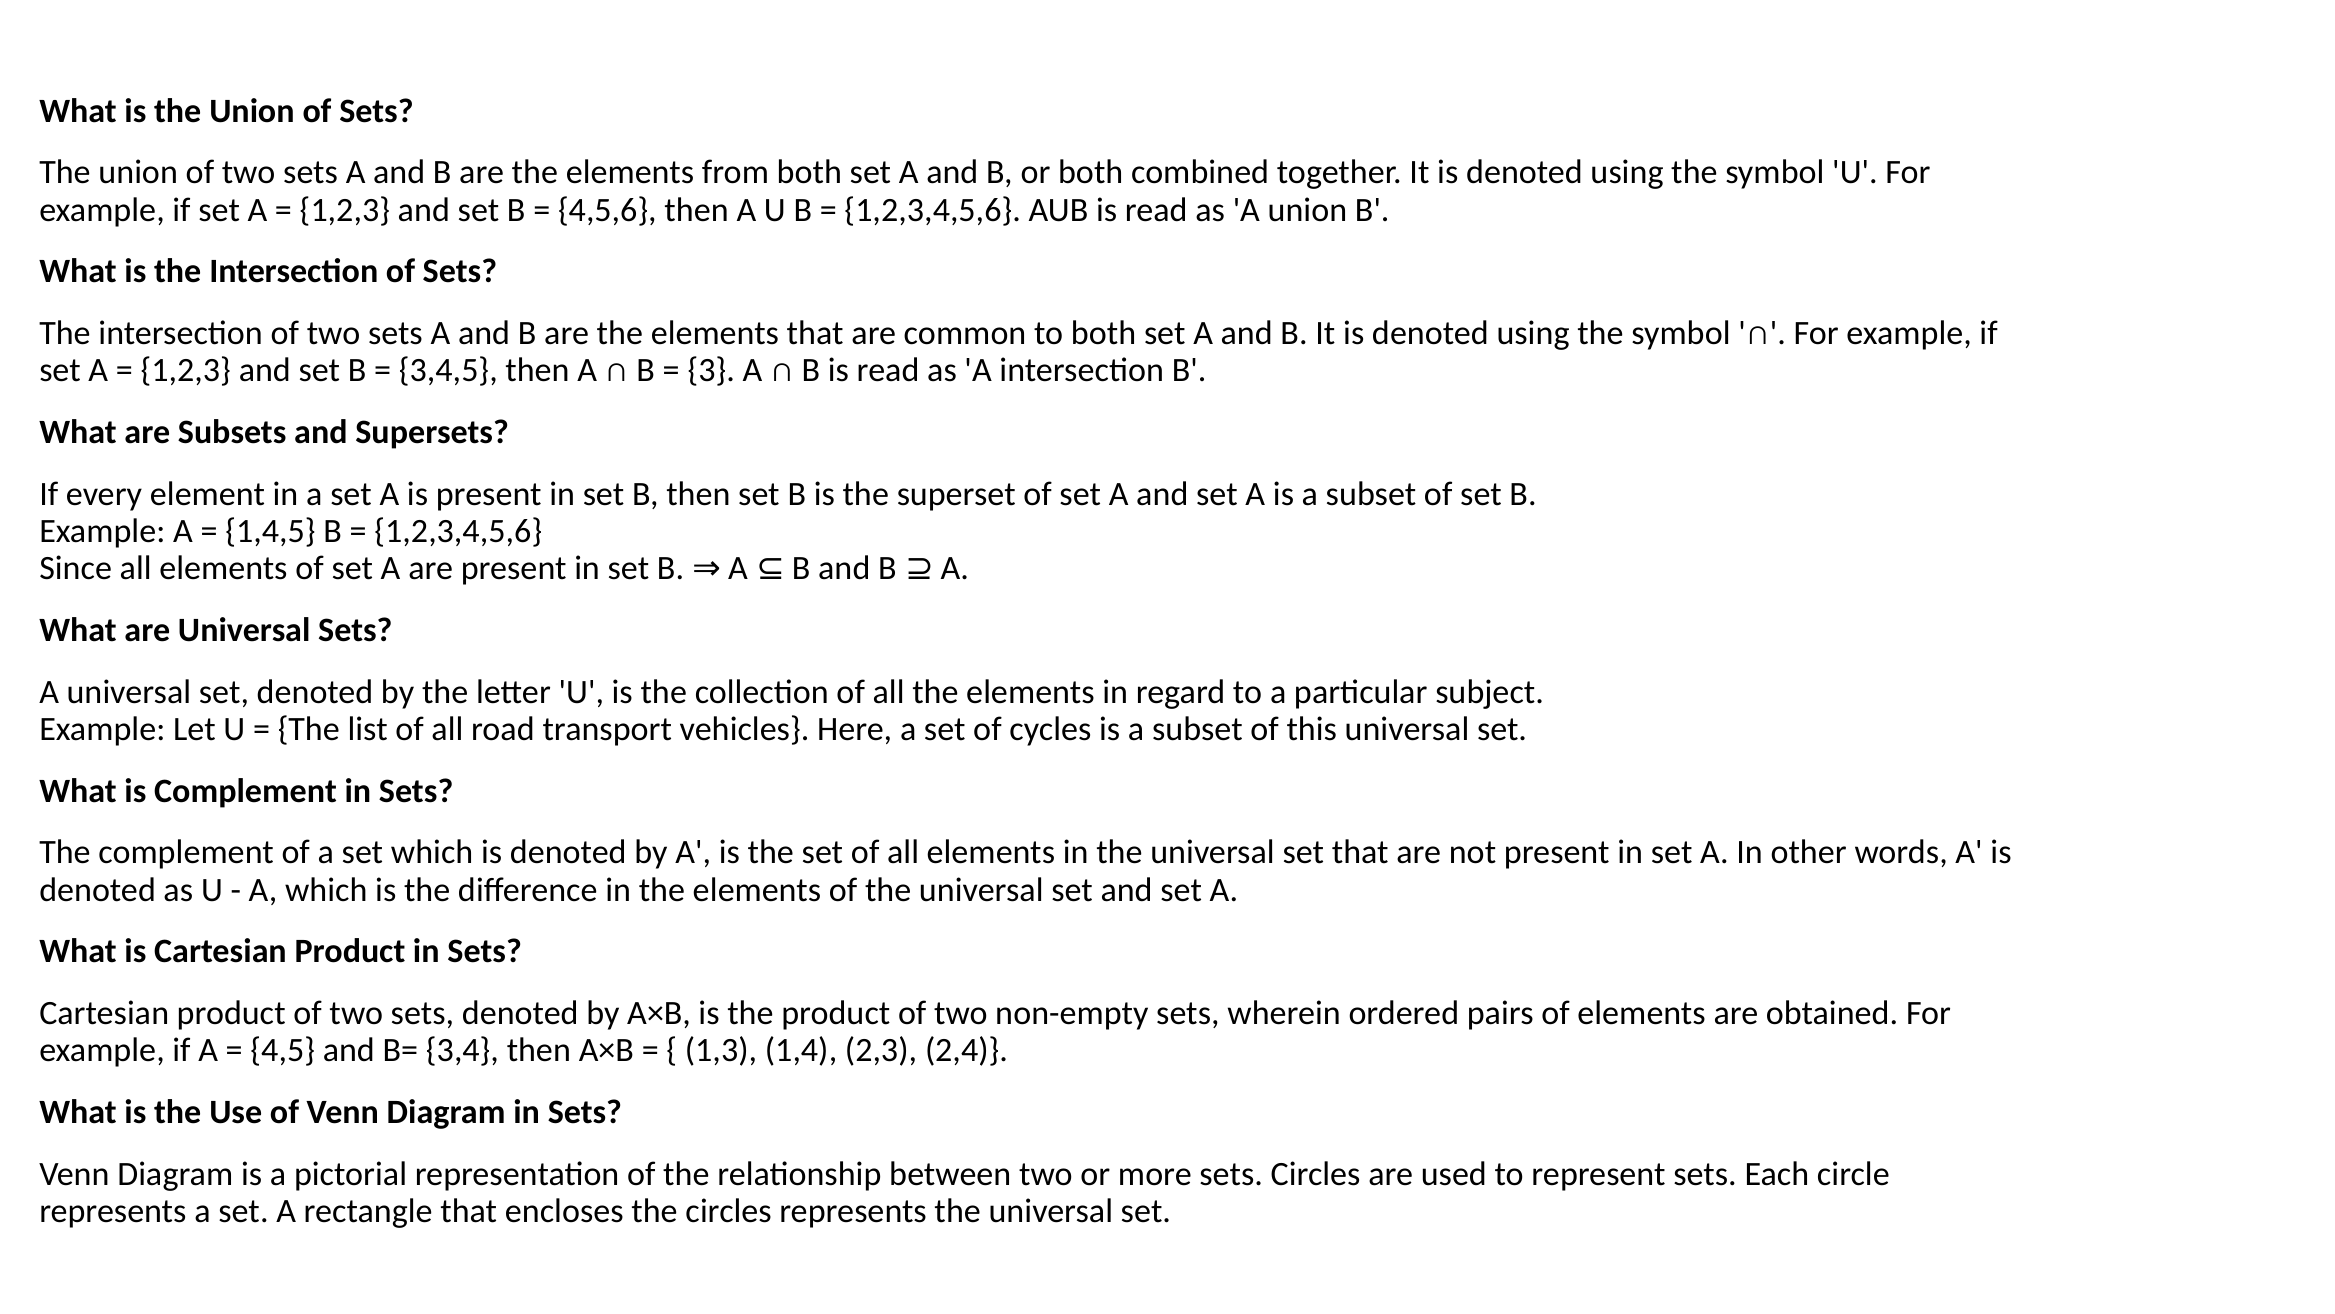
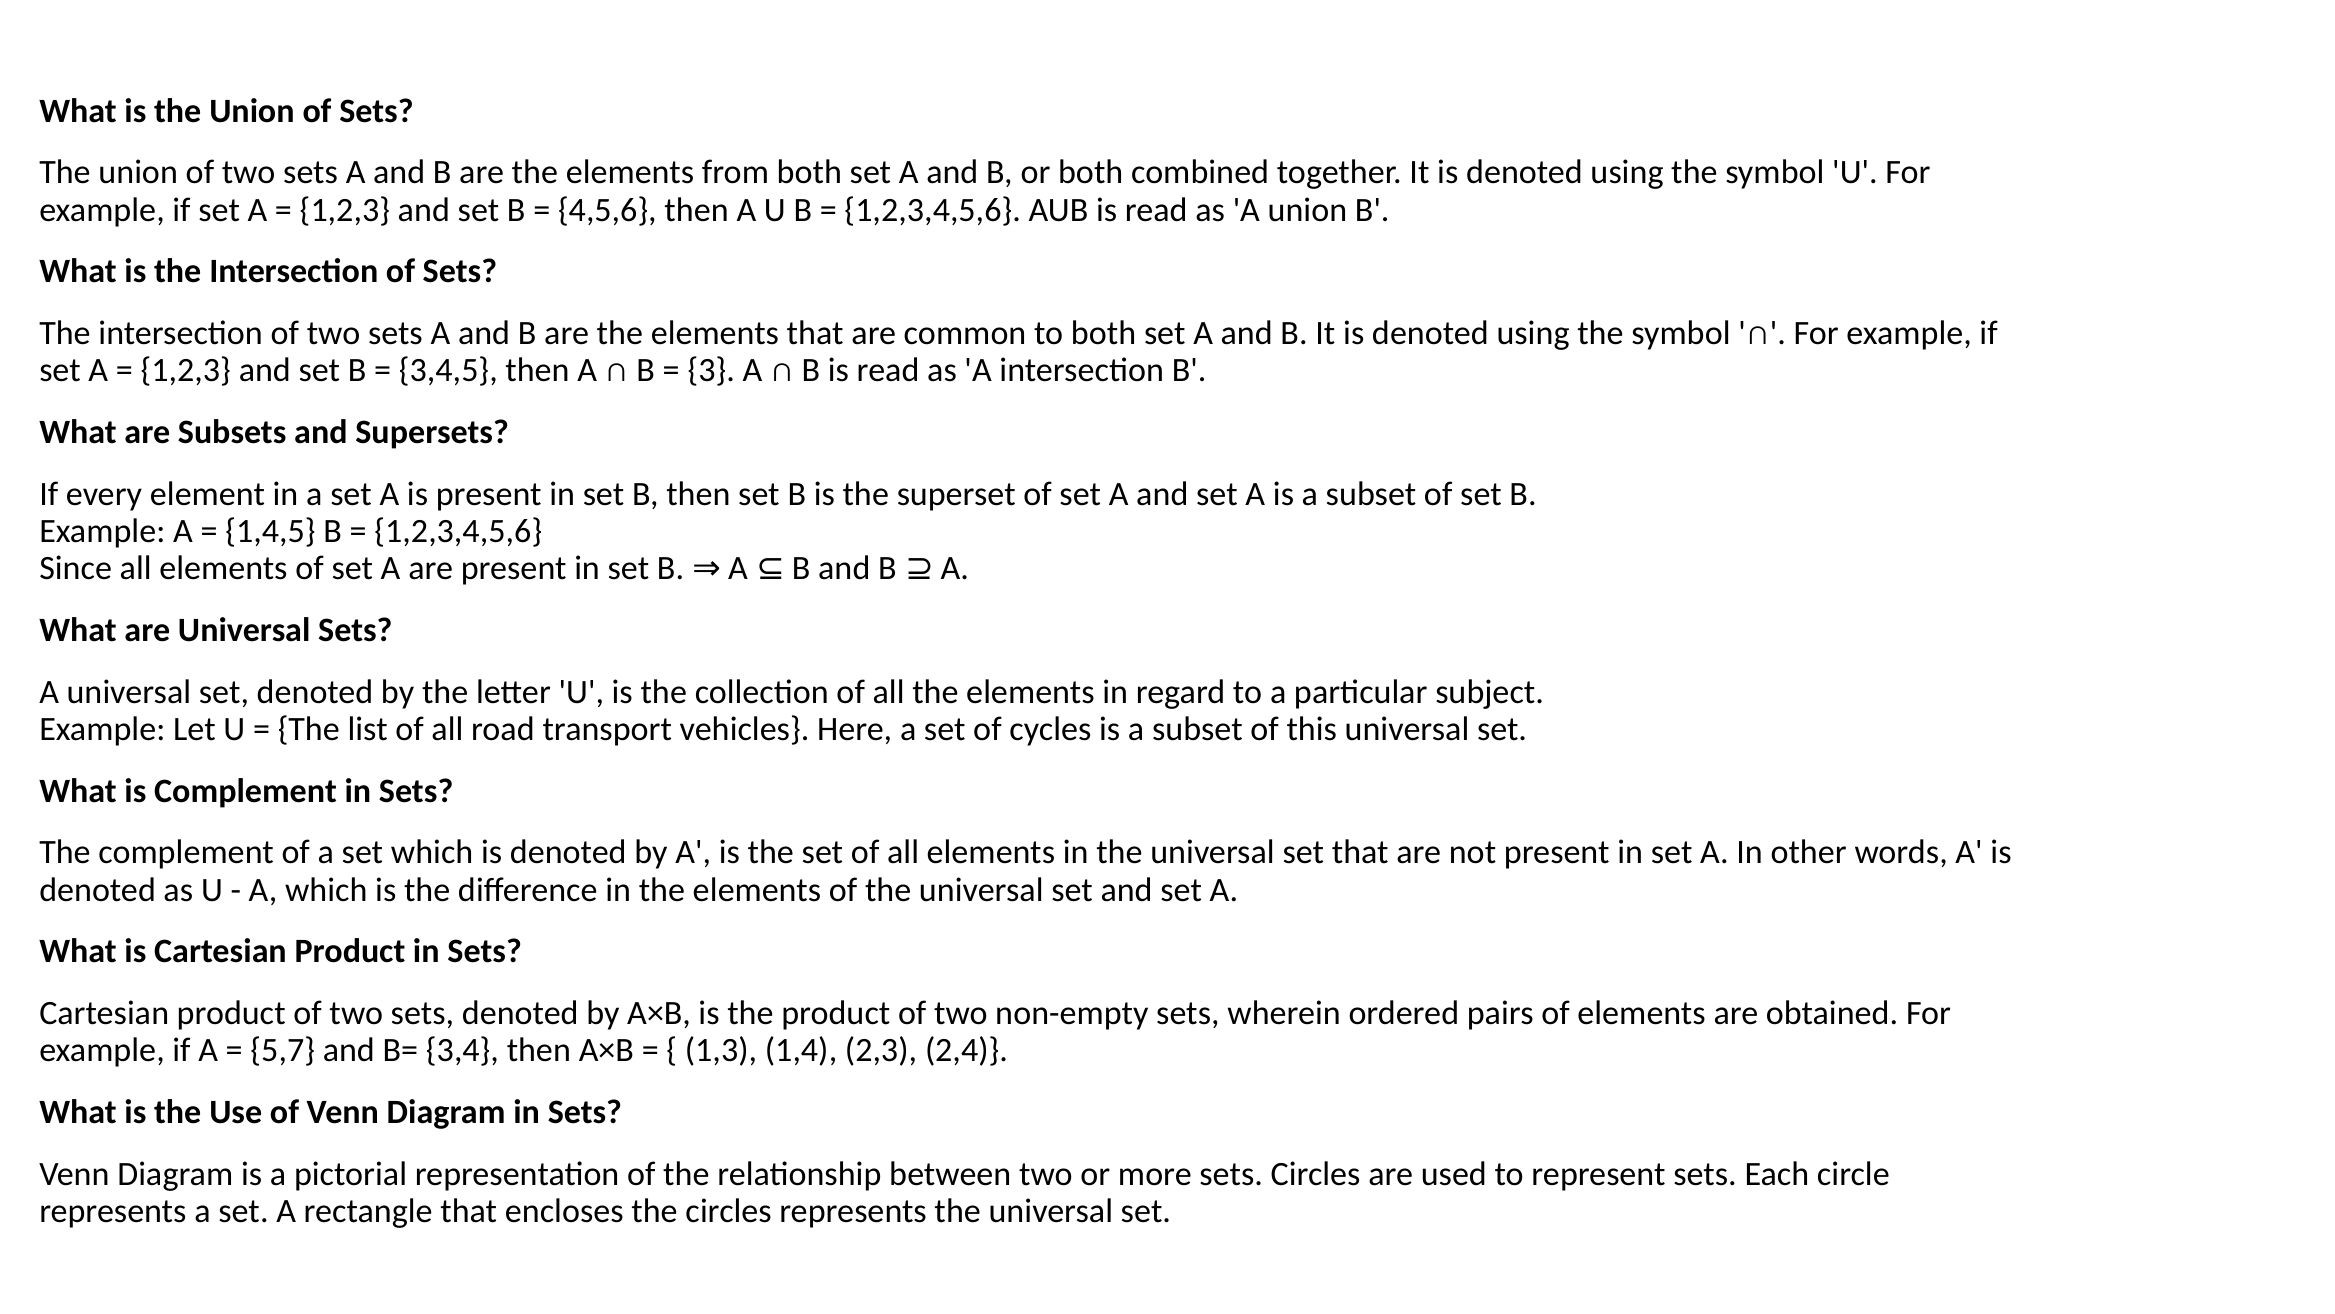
4,5: 4,5 -> 5,7 (283, 1050)
